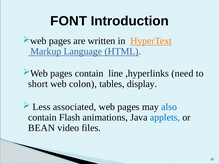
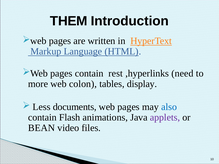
FONT: FONT -> THEM (69, 21)
line: line -> rest (116, 74)
short: short -> more (38, 84)
associated: associated -> documents (75, 107)
applets colour: blue -> purple (165, 118)
